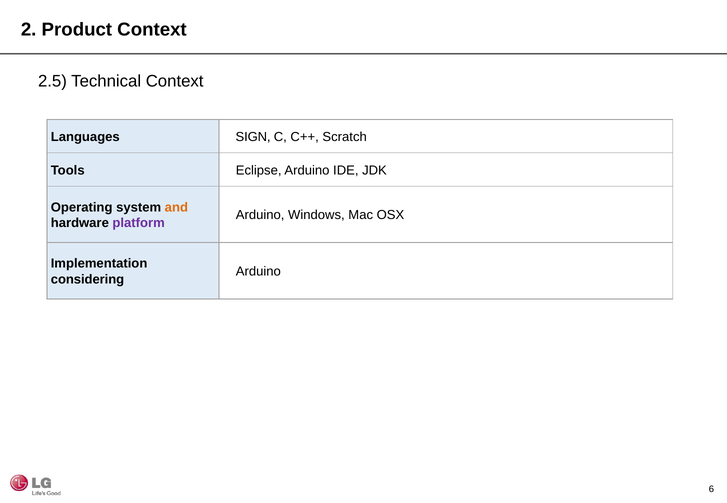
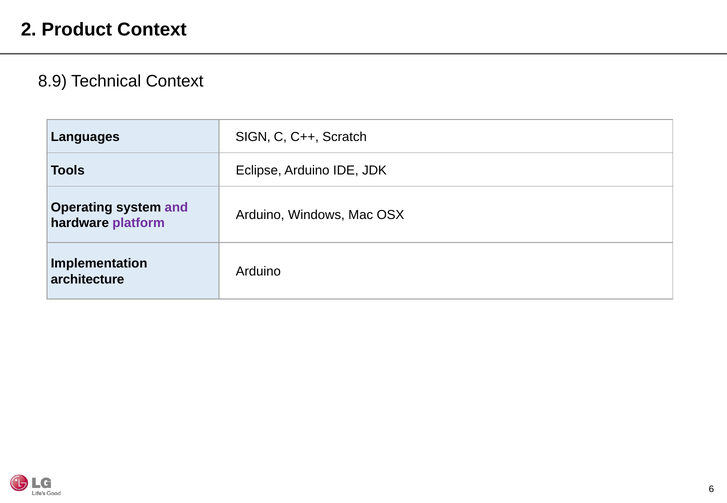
2.5: 2.5 -> 8.9 (52, 81)
and colour: orange -> purple (176, 207)
considering: considering -> architecture (88, 279)
